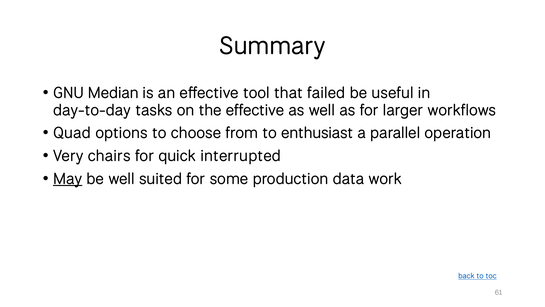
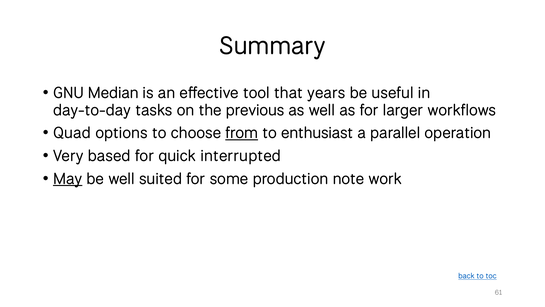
failed: failed -> years (326, 93)
the effective: effective -> previous (255, 110)
from underline: none -> present (242, 133)
chairs: chairs -> based (109, 156)
data: data -> note (349, 179)
